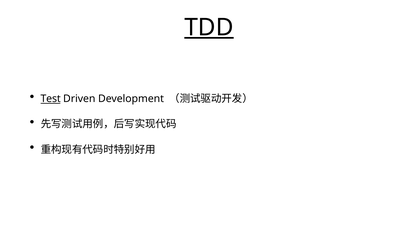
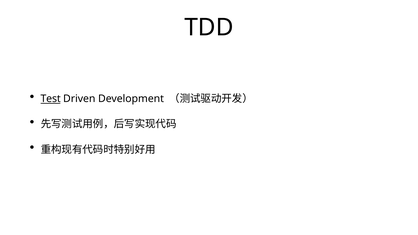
TDD underline: present -> none (209, 27)
